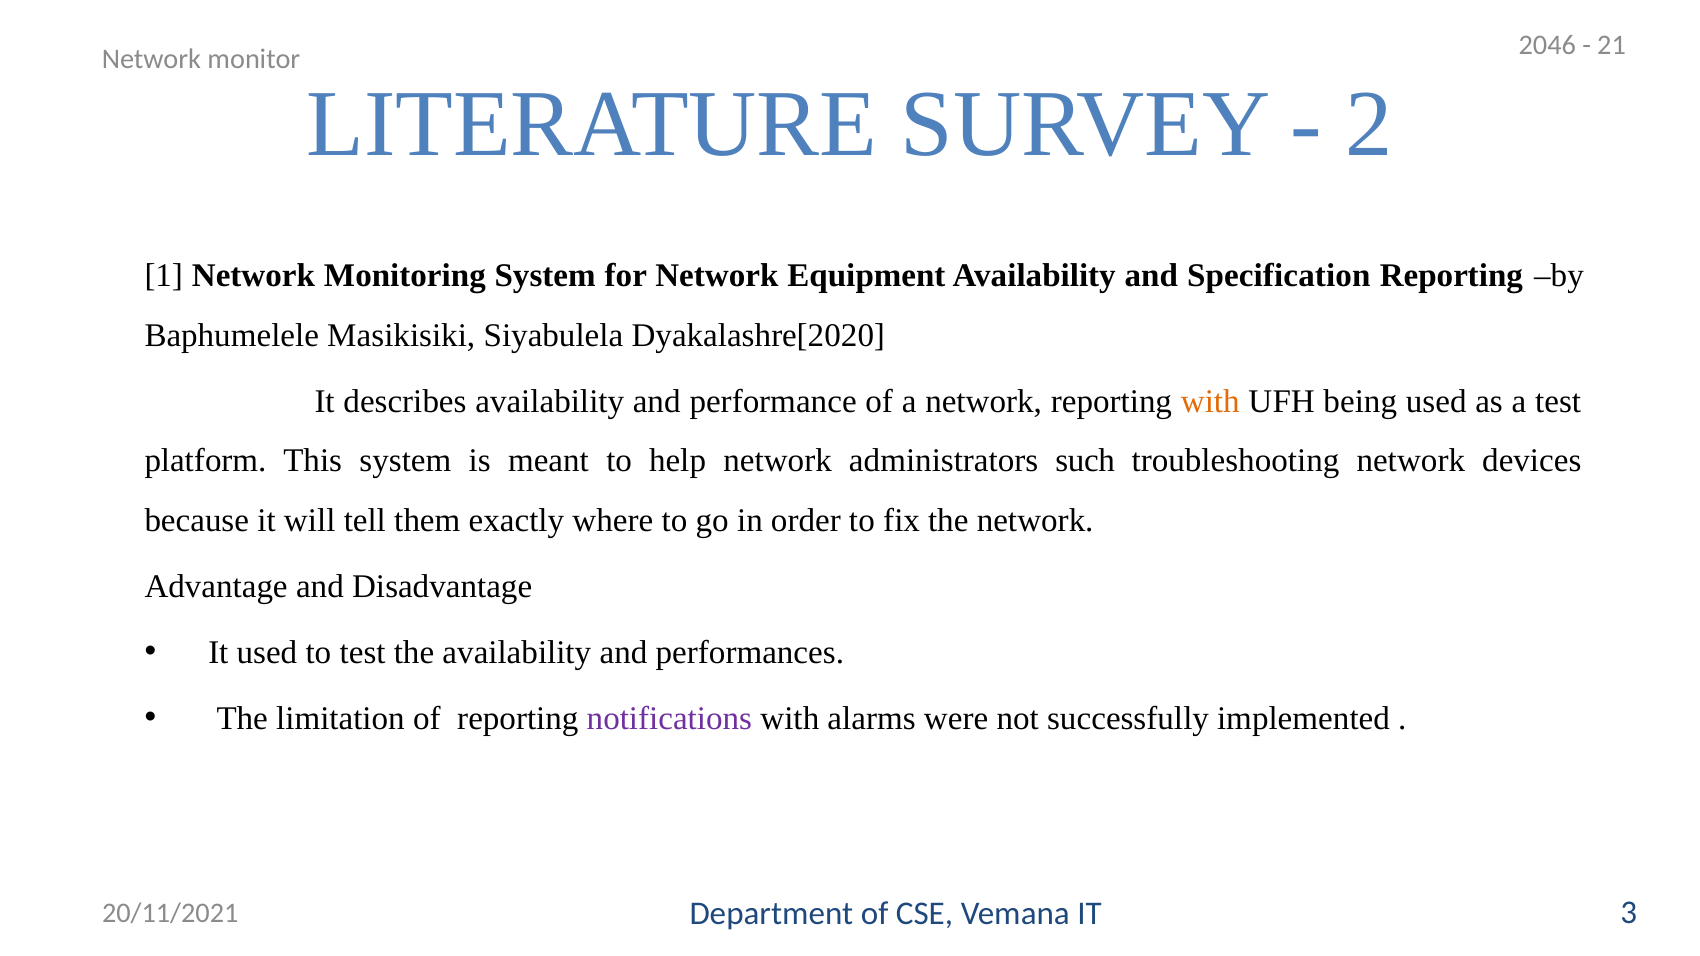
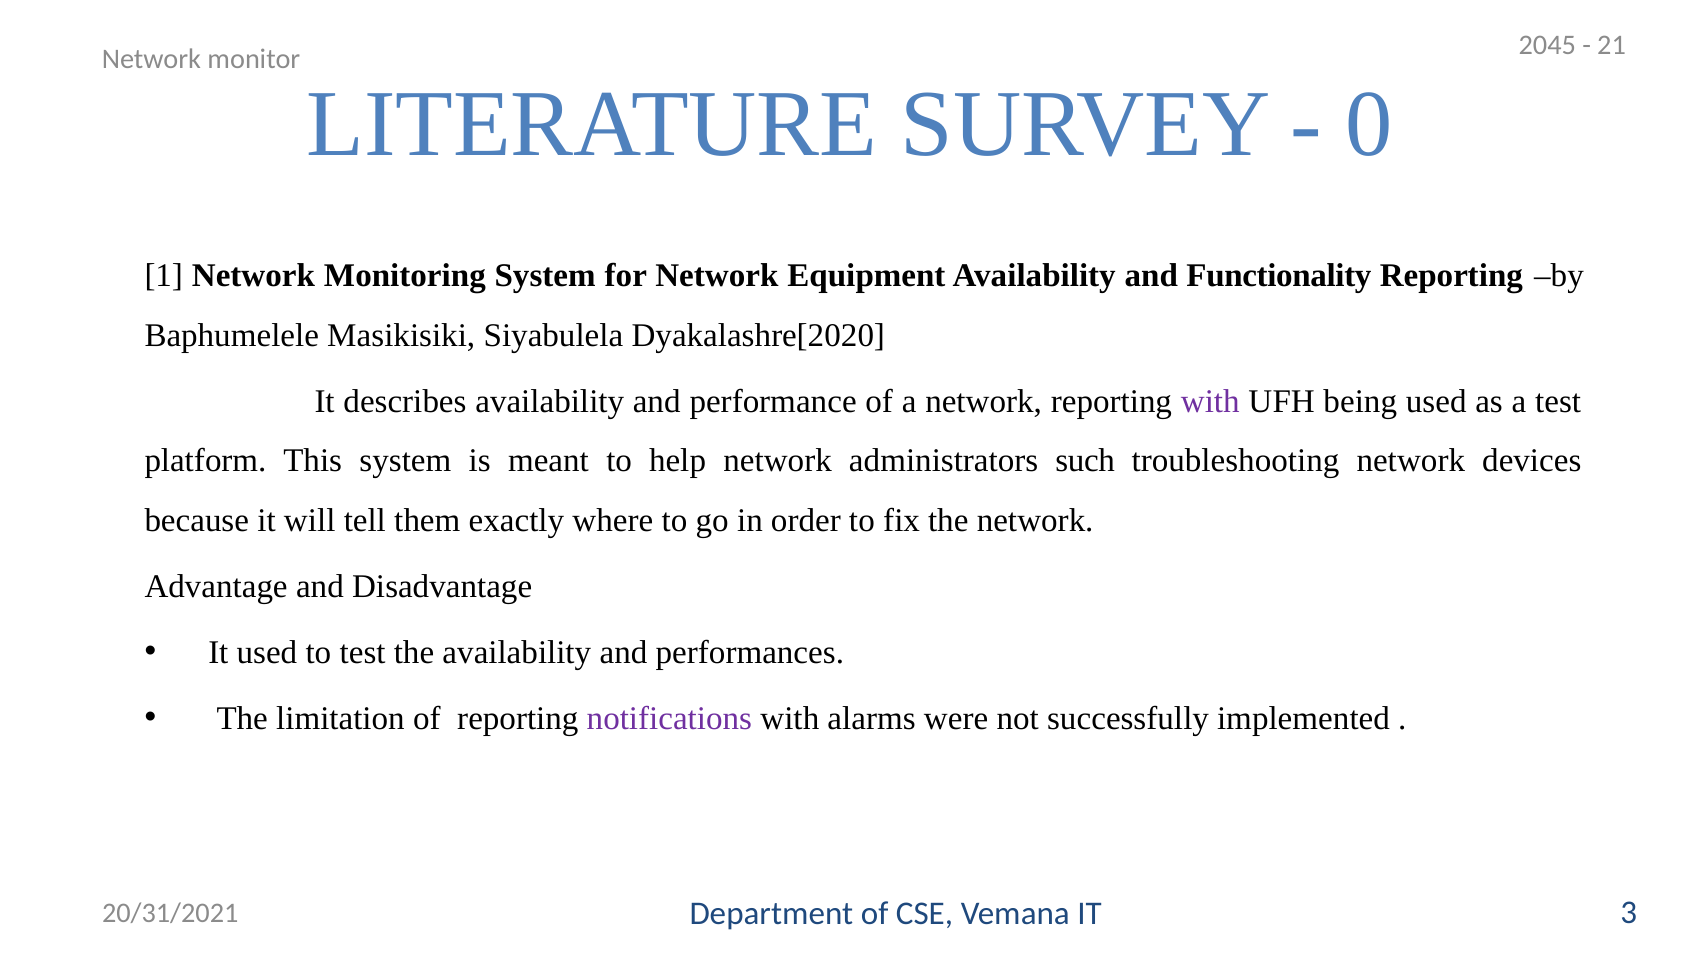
2046: 2046 -> 2045 (1547, 45)
2: 2 -> 0 (1369, 125)
Specification: Specification -> Functionality (1279, 276)
with colour: orange -> purple (1210, 401)
20/11/2021: 20/11/2021 -> 20/31/2021 (170, 914)
